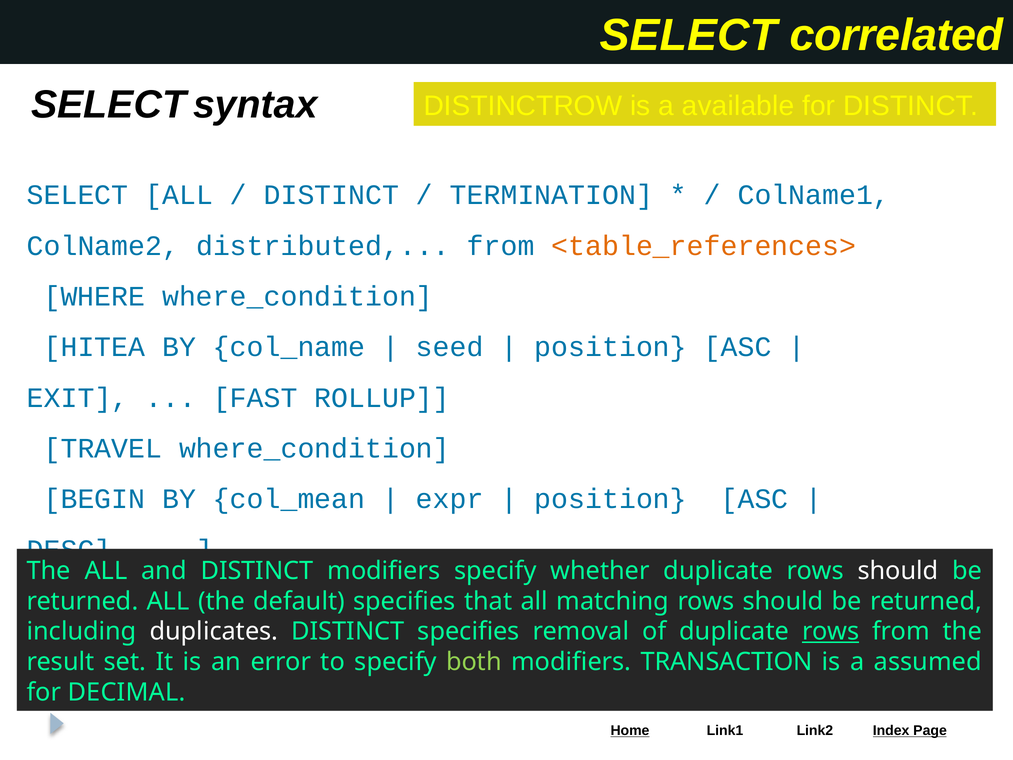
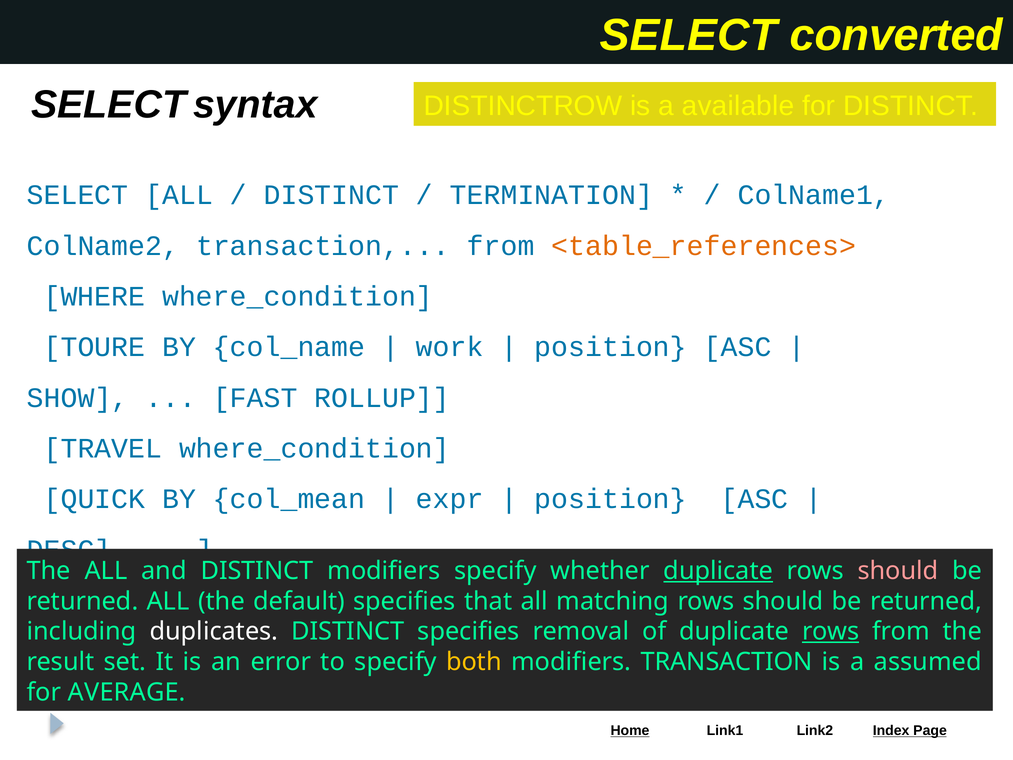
correlated: correlated -> converted (896, 35)
ColName2 distributed: distributed -> transaction (323, 246)
HITEA: HITEA -> TOURE (94, 347)
seed: seed -> work (450, 347)
EXIT: EXIT -> SHOW (78, 398)
BEGIN: BEGIN -> QUICK (94, 499)
duplicate underline: none -> present (718, 571)
should colour: white -> pink (898, 571)
both colour: light green -> yellow (474, 662)
DECIMAL: DECIMAL -> AVERAGE (127, 692)
